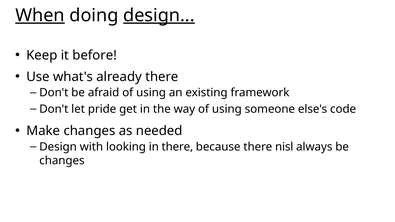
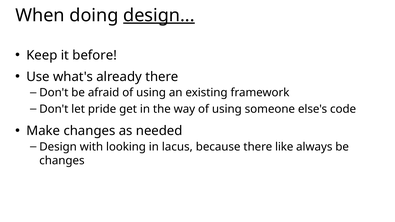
When underline: present -> none (40, 15)
in there: there -> lacus (177, 147)
nisl: nisl -> like (284, 147)
